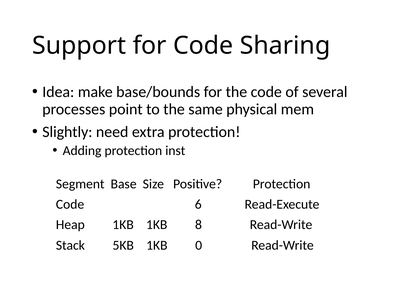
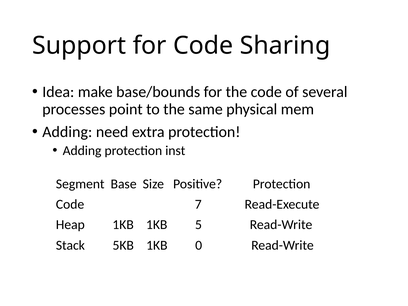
Slightly: Slightly -> Adding (67, 132)
6: 6 -> 7 (198, 204)
8: 8 -> 5 (198, 225)
